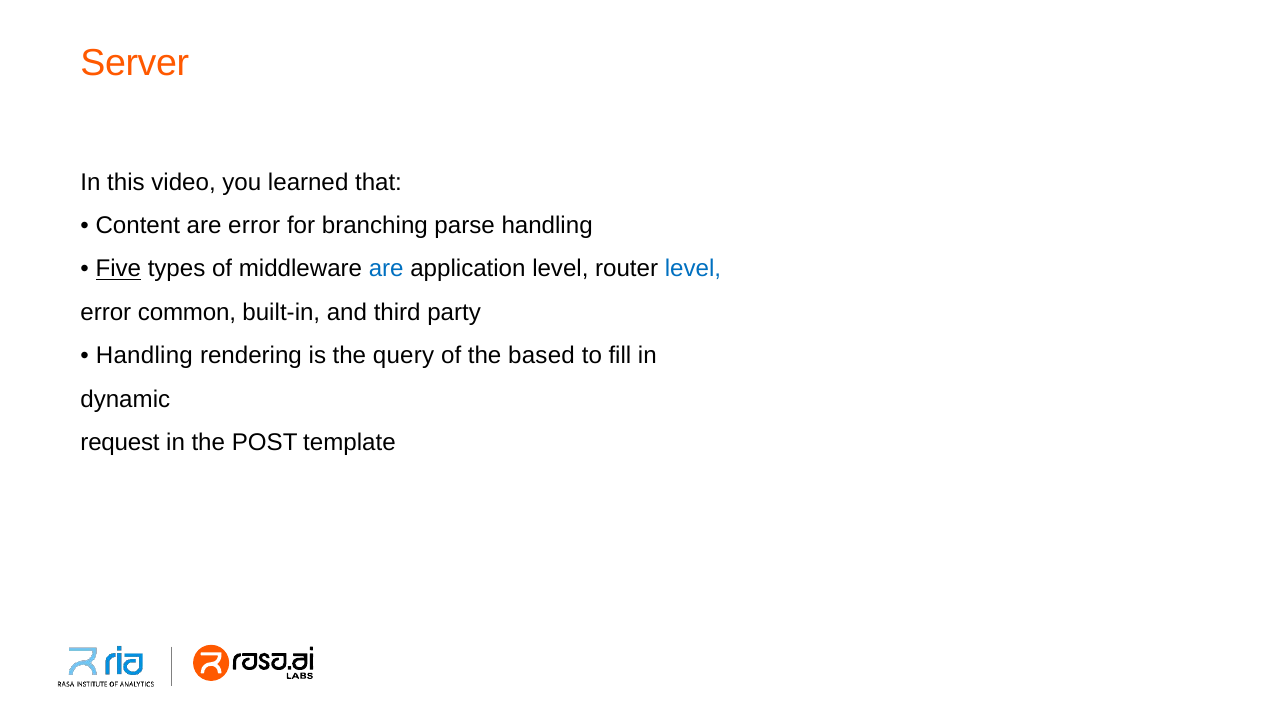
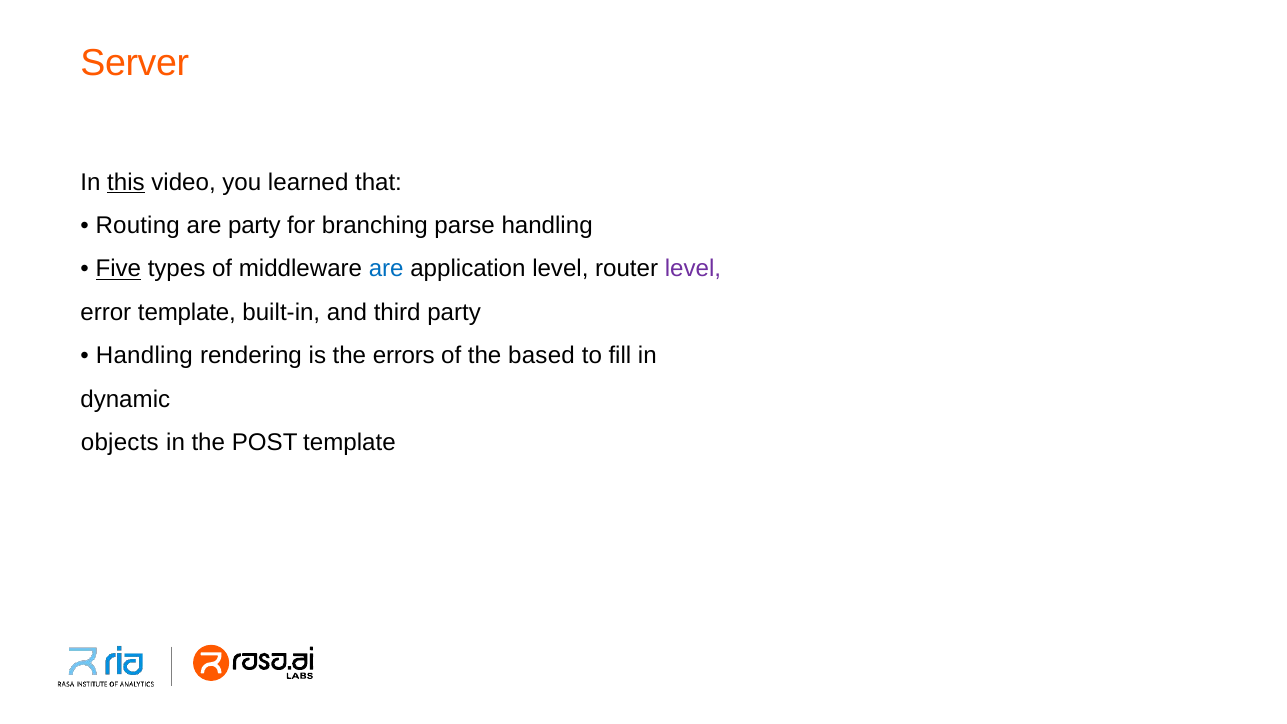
this underline: none -> present (126, 182)
Content: Content -> Routing (138, 226)
are error: error -> party (254, 226)
level colour: blue -> purple (693, 269)
error common: common -> template (187, 312)
query: query -> errors (404, 356)
request: request -> objects (120, 443)
